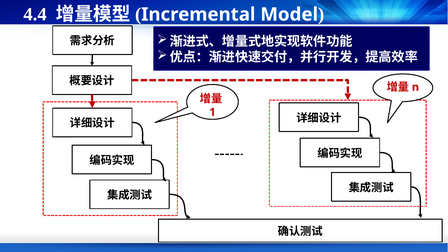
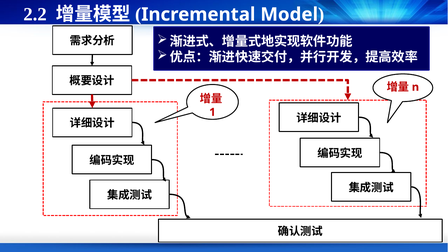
4.4: 4.4 -> 2.2 (35, 14)
